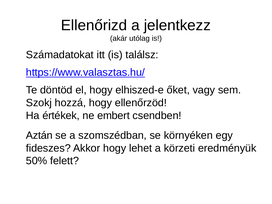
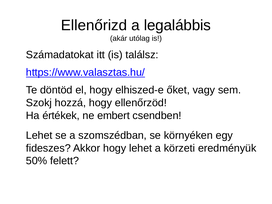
jelentkezz: jelentkezz -> legalábbis (177, 25)
Aztán: Aztán -> Lehet (39, 135)
